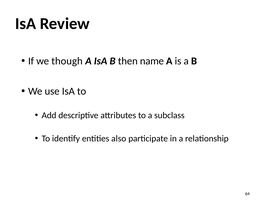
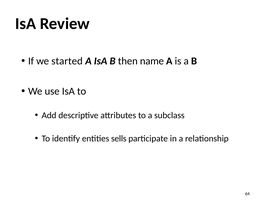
though: though -> started (67, 61)
also: also -> sells (119, 139)
